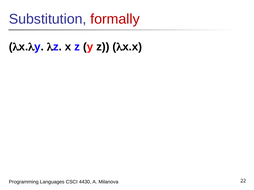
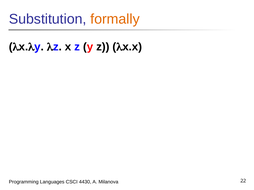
formally colour: red -> orange (115, 19)
